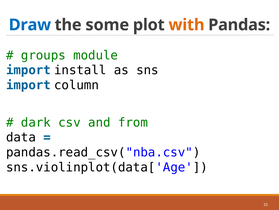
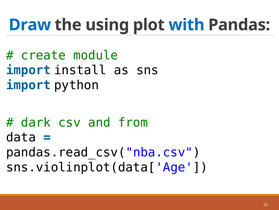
some: some -> using (107, 25)
with colour: orange -> blue (187, 25)
groups: groups -> create (43, 55)
column: column -> python (77, 85)
